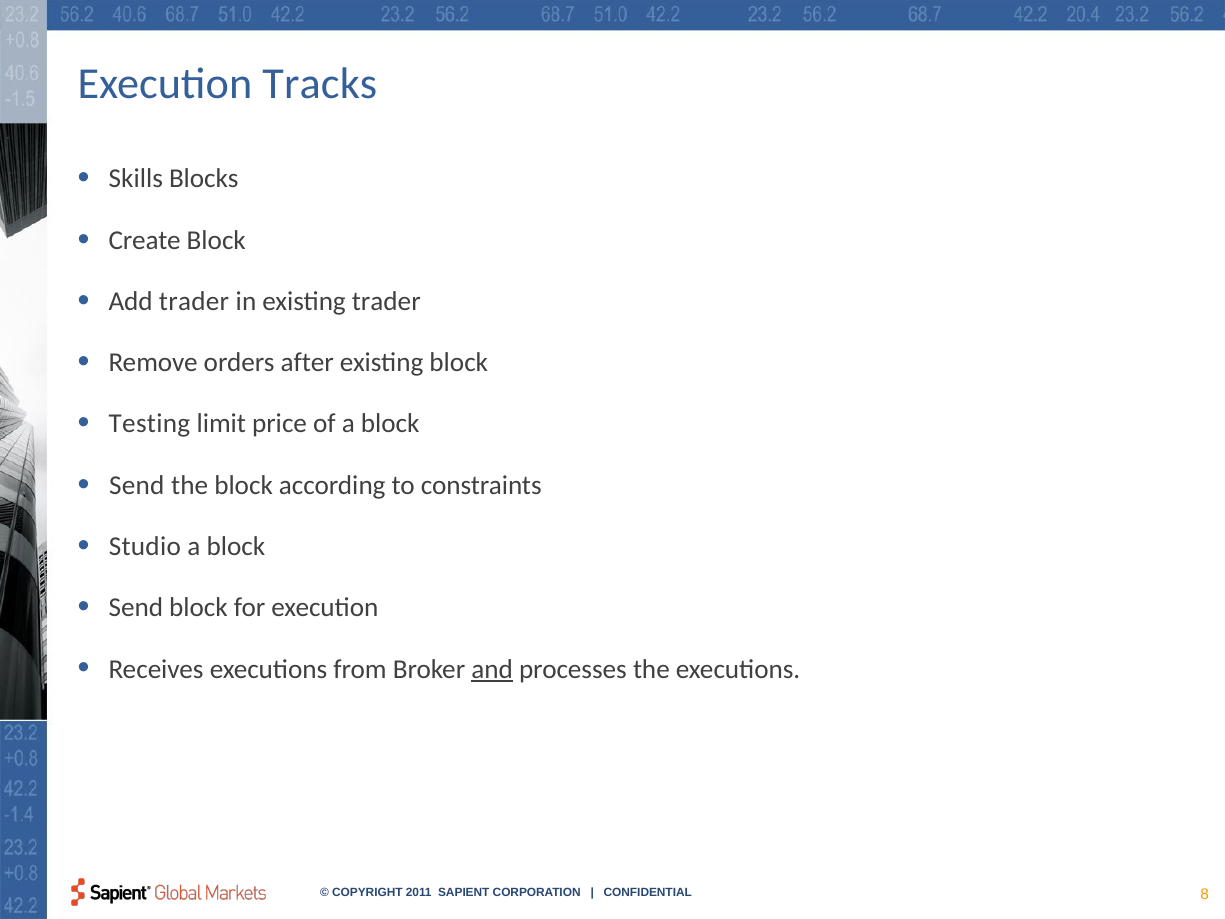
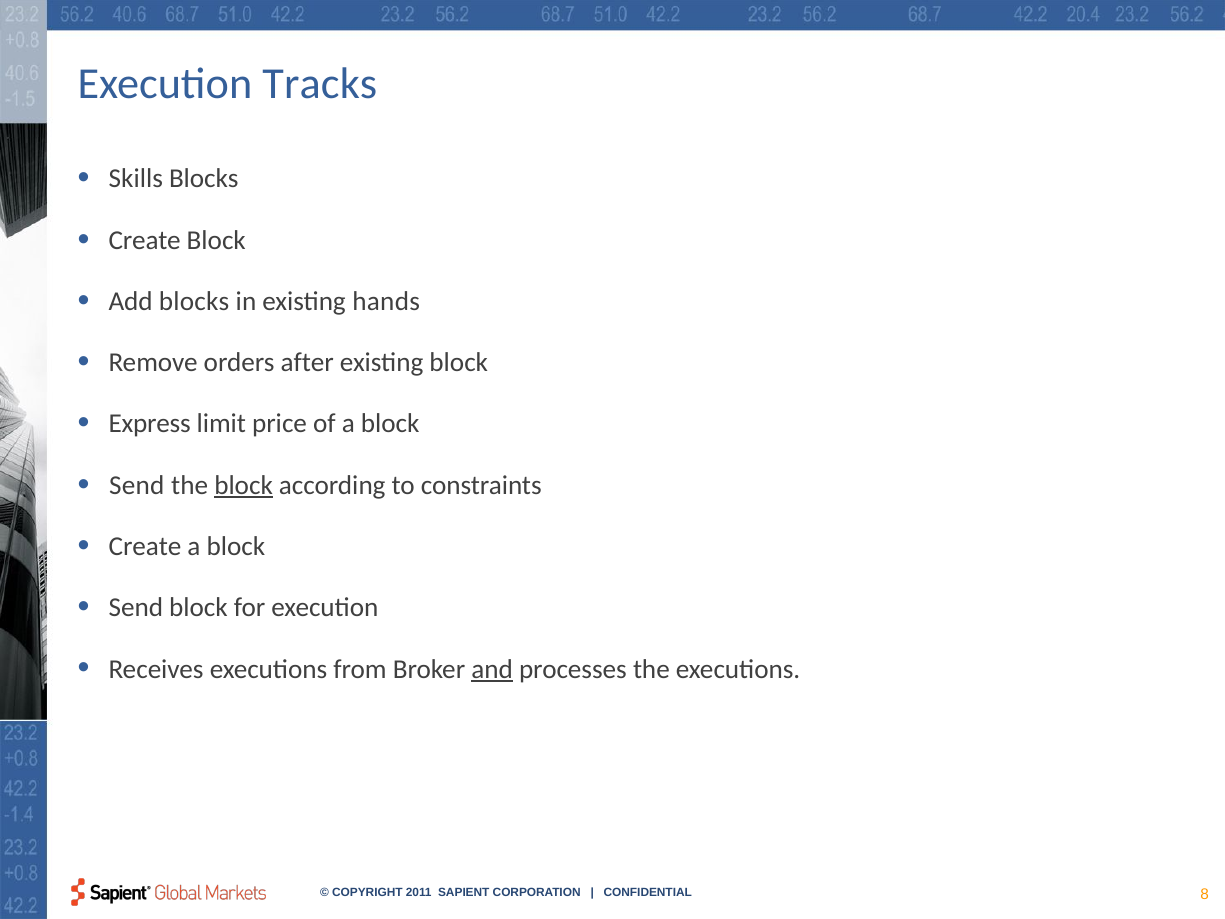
Add trader: trader -> blocks (194, 301)
existing trader: trader -> hands (386, 301)
Testing: Testing -> Express (150, 424)
block underline: none -> present (244, 485)
Studio: Studio -> Create (145, 546)
